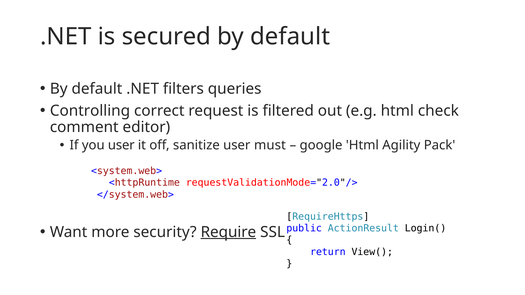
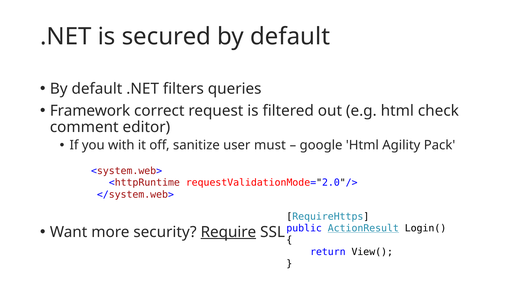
Controlling: Controlling -> Framework (90, 111)
you user: user -> with (121, 145)
ActionResult underline: none -> present (363, 229)
